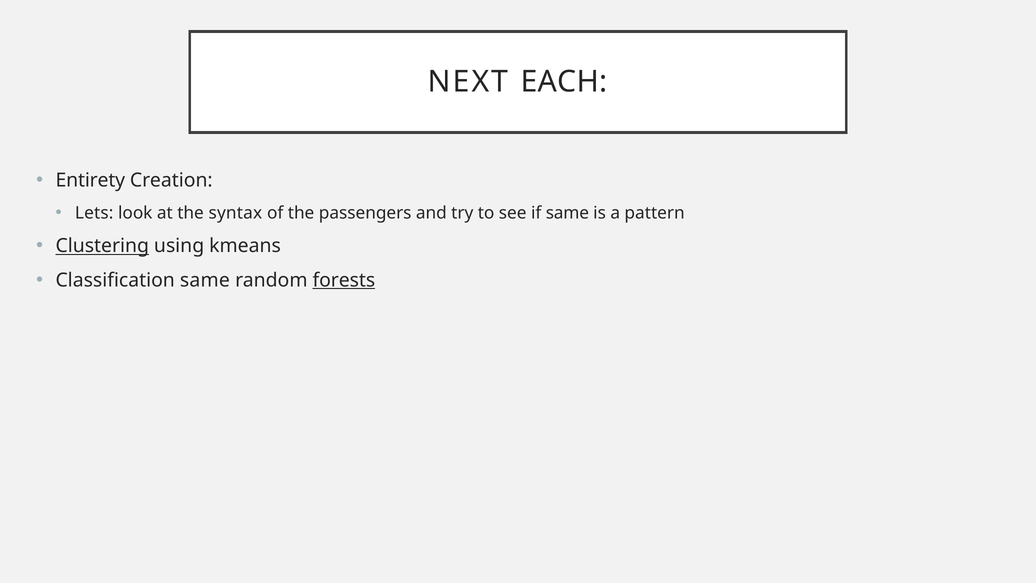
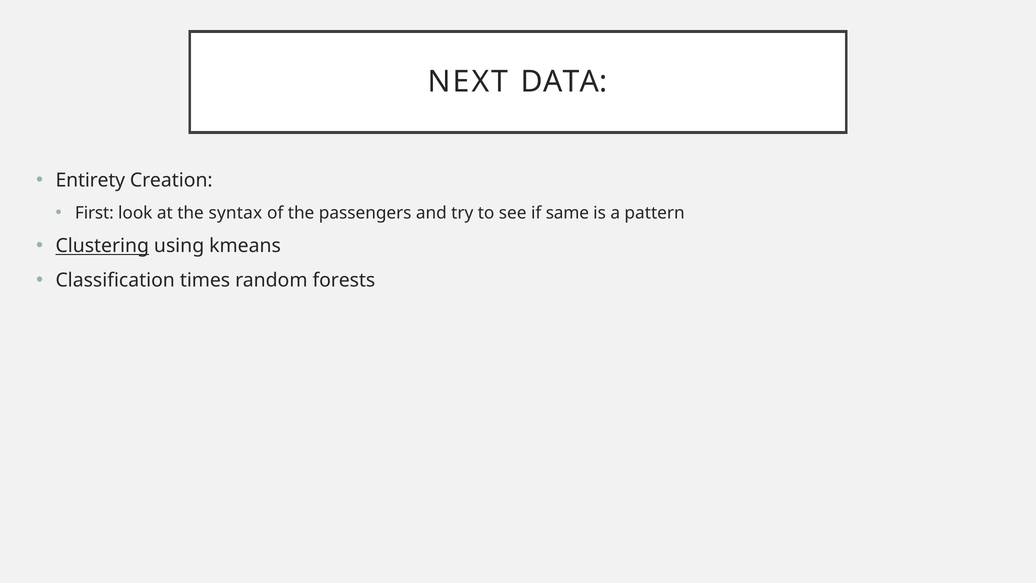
EACH: EACH -> DATA (564, 82)
Lets: Lets -> First (94, 213)
Classification same: same -> times (205, 280)
forests underline: present -> none (344, 280)
